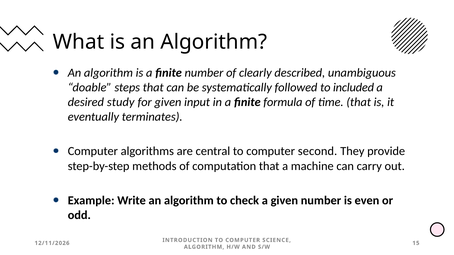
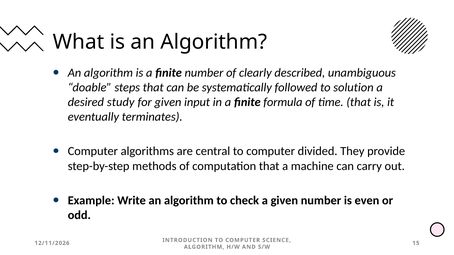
included: included -> solution (353, 88)
second: second -> divided (318, 151)
